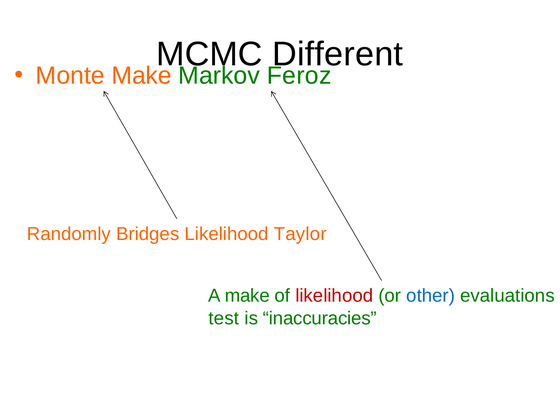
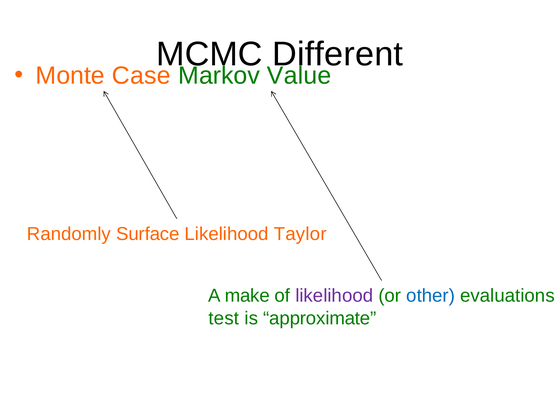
Monte Make: Make -> Case (141, 75)
Feroz: Feroz -> Value (299, 75)
Bridges: Bridges -> Surface (148, 234)
likelihood colour: red -> purple (334, 296)
inaccuracies: inaccuracies -> approximate (320, 318)
